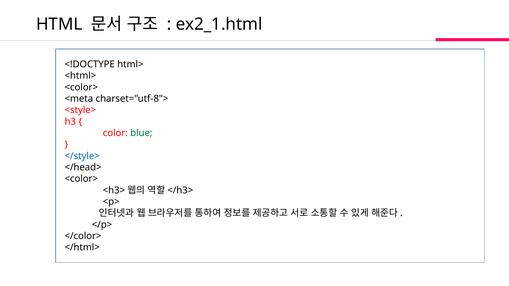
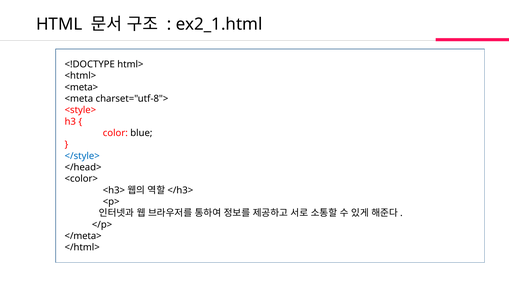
<color>: <color> -> <meta> (81, 87)
blue colour: green -> black (141, 133)
</color>: </color> -> </meta> (83, 236)
